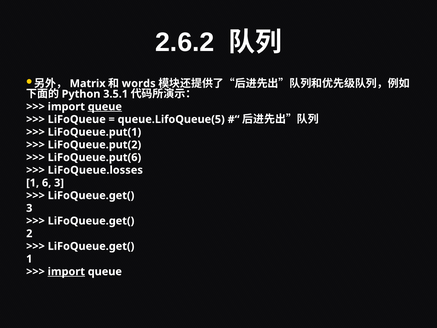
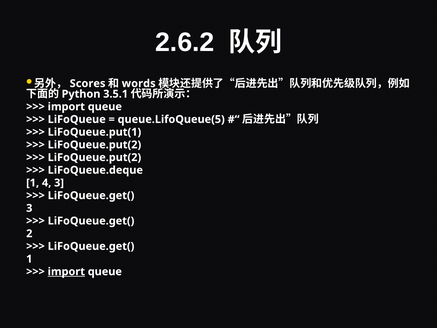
Matrix: Matrix -> Scores (88, 83)
queue underline: present -> none (105, 107)
LiFoQueue.put(6: LiFoQueue.put(6 -> LiFoQueue.put(2 (94, 157)
LiFoQueue.losses: LiFoQueue.losses -> LiFoQueue.deque (95, 170)
6: 6 -> 4 (47, 183)
